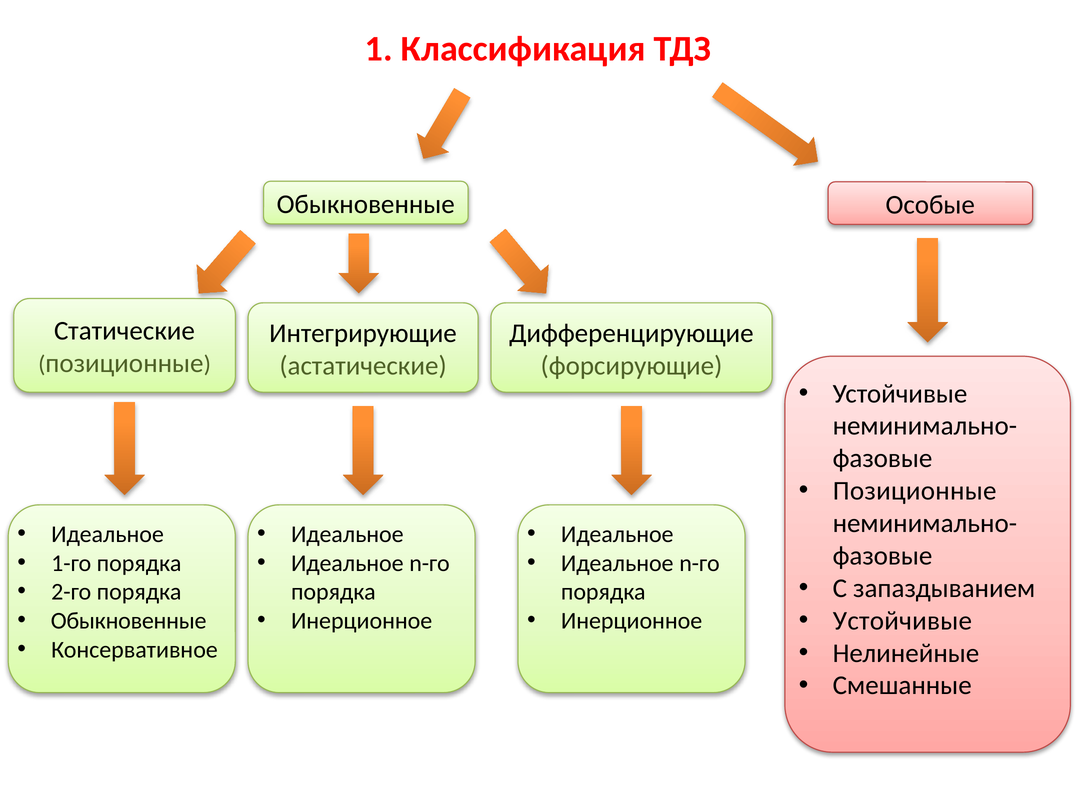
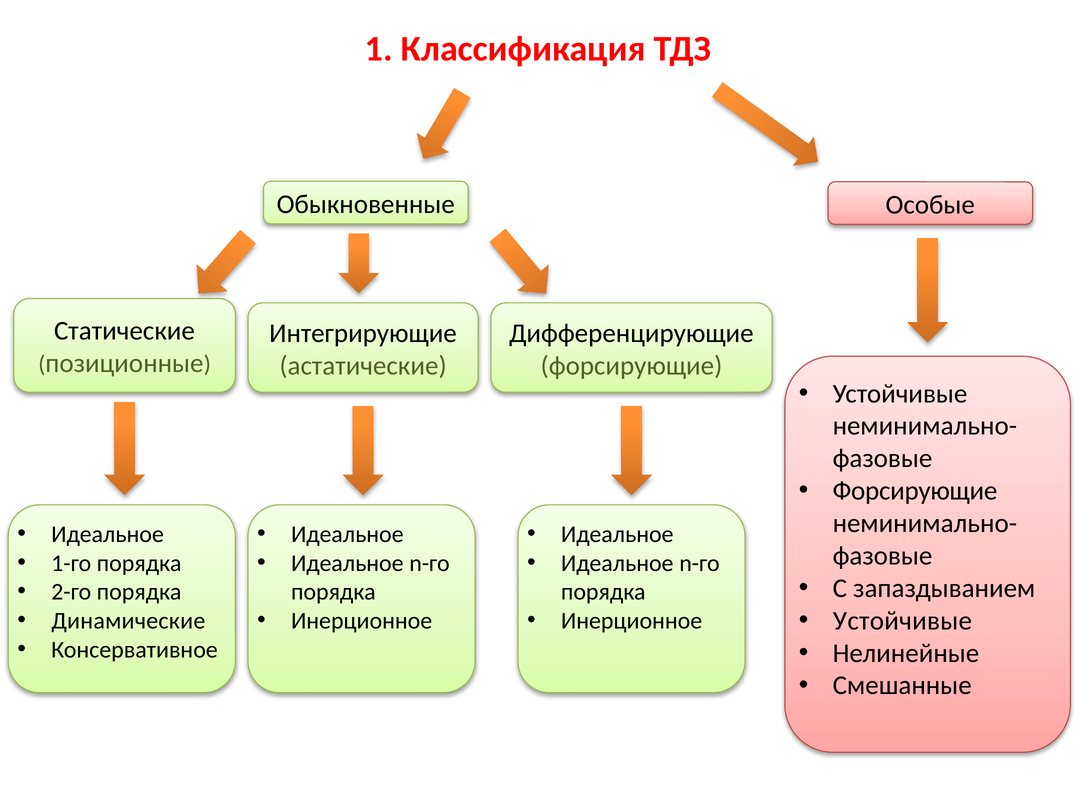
Позиционные: Позиционные -> Форсирующие (915, 491)
Обыкновенные: Обыкновенные -> Динамические (128, 621)
